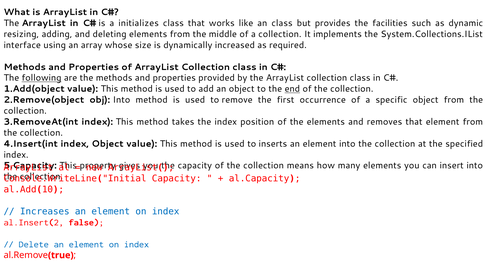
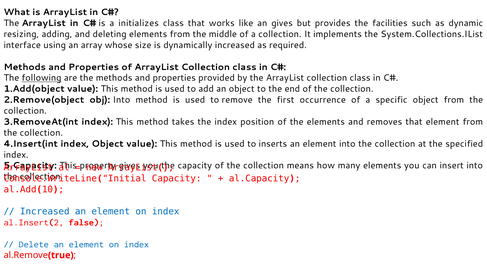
an class: class -> gives (282, 23)
end underline: present -> none (292, 89)
Increases: Increases -> Increased (45, 211)
